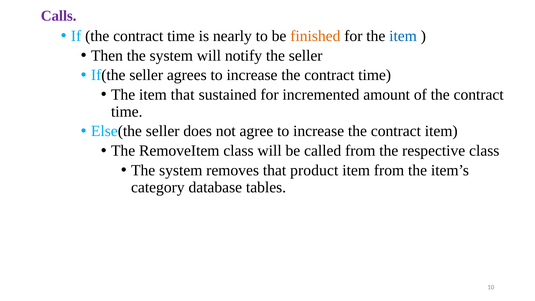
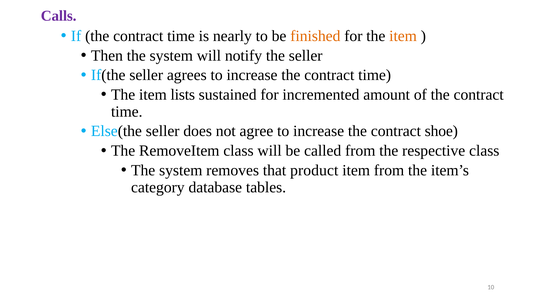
item colour: blue -> orange (403, 36)
item that: that -> lists (183, 95)
contract item: item -> shoe (441, 131)
